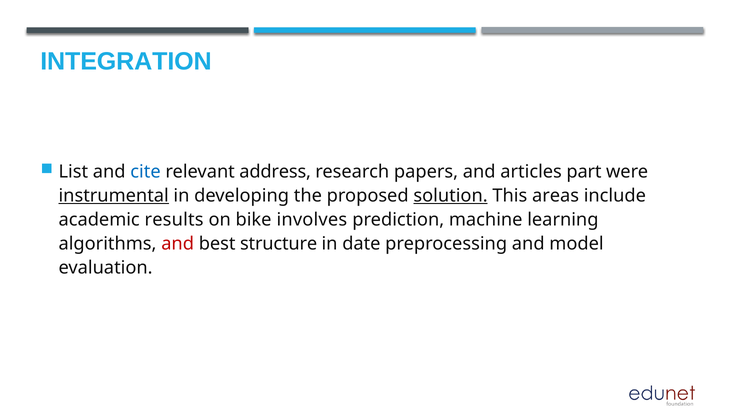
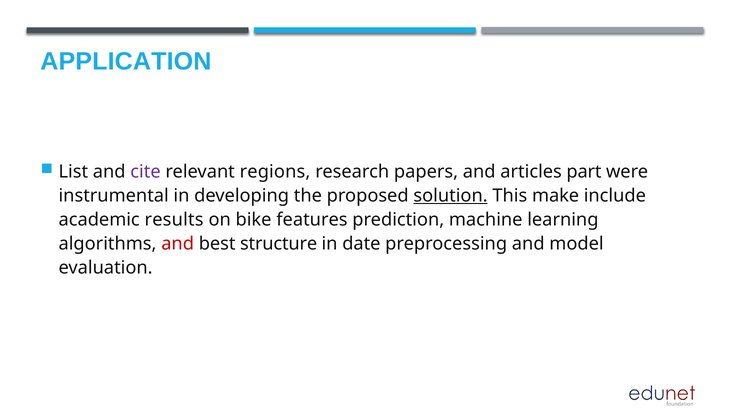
INTEGRATION: INTEGRATION -> APPLICATION (126, 62)
cite colour: blue -> purple (146, 172)
address: address -> regions (275, 172)
instrumental underline: present -> none (114, 196)
areas: areas -> make (556, 196)
involves: involves -> features (312, 220)
